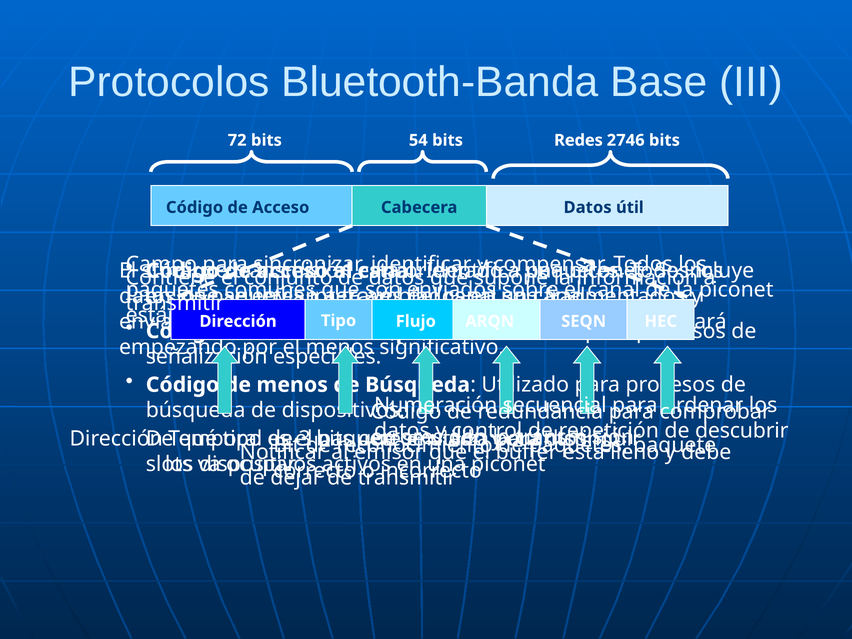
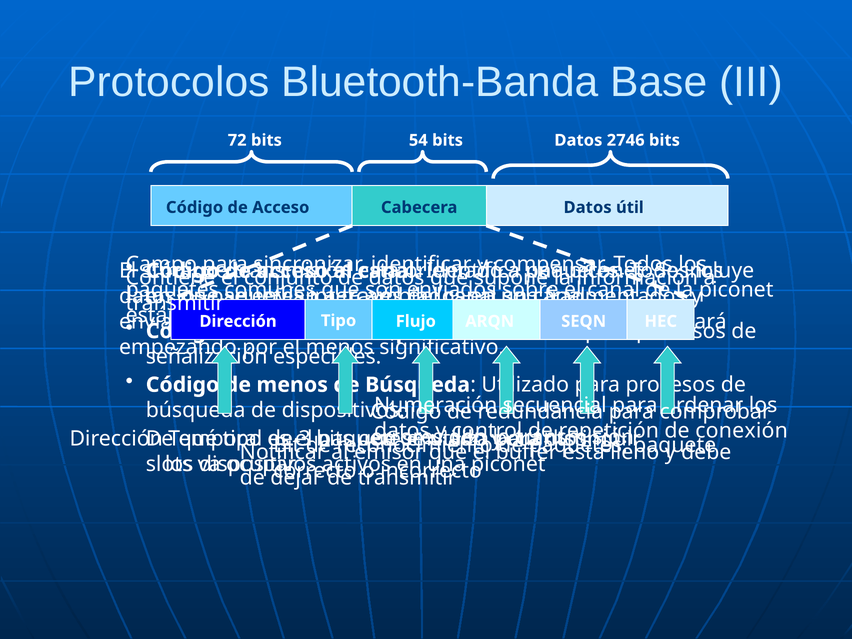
bits Redes: Redes -> Datos (578, 140)
descubrir: descubrir -> conexión (742, 431)
